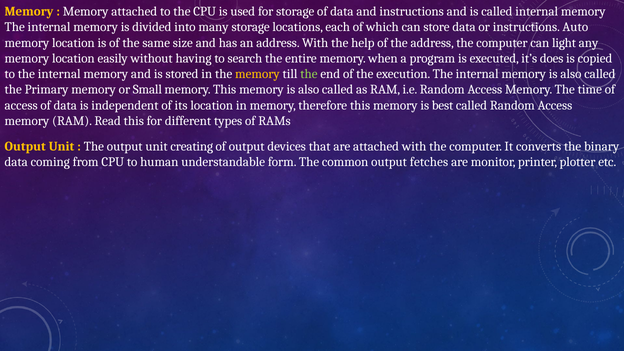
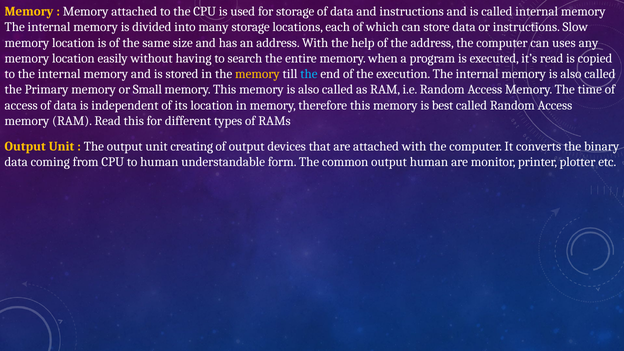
Auto: Auto -> Slow (575, 27)
light: light -> uses (564, 43)
it’s does: does -> read (552, 58)
the colour: light green -> light blue (309, 74)
output fetches: fetches -> human (429, 162)
